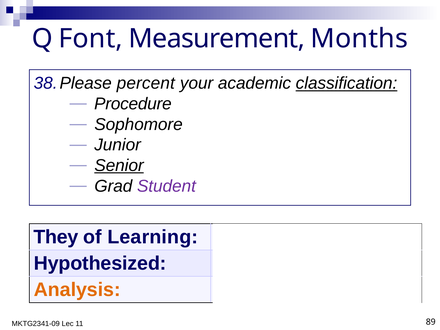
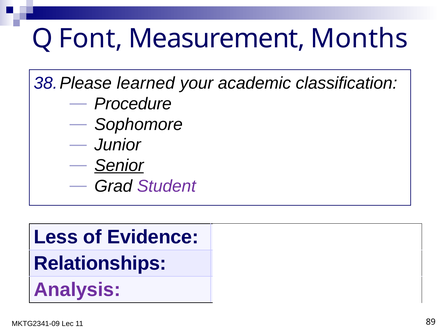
percent: percent -> learned (146, 83)
classification underline: present -> none (347, 83)
They: They -> Less (56, 237)
Learning: Learning -> Evidence (153, 237)
Hypothesized: Hypothesized -> Relationships (100, 264)
Analysis colour: orange -> purple (77, 290)
